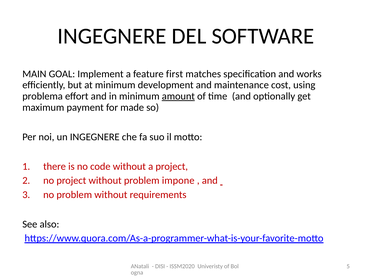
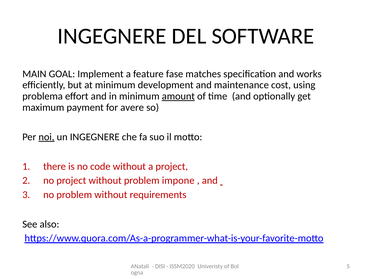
first: first -> fase (175, 74)
made: made -> avere (132, 107)
noi underline: none -> present (46, 137)
